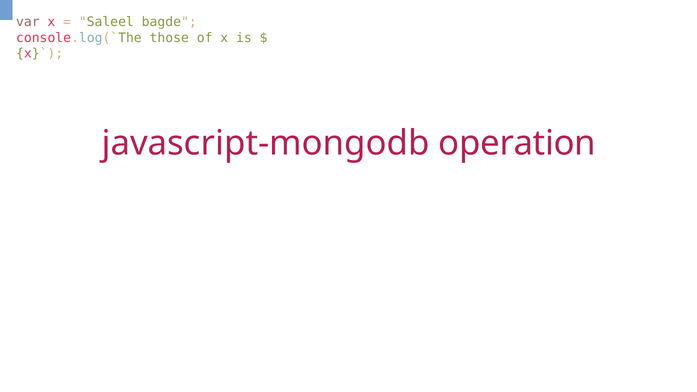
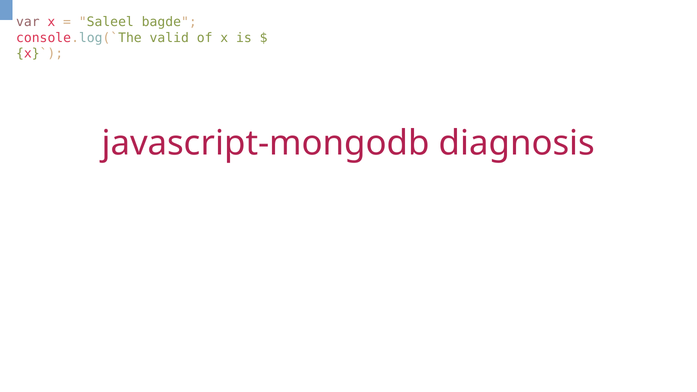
those: those -> valid (169, 38)
operation: operation -> diagnosis (517, 144)
